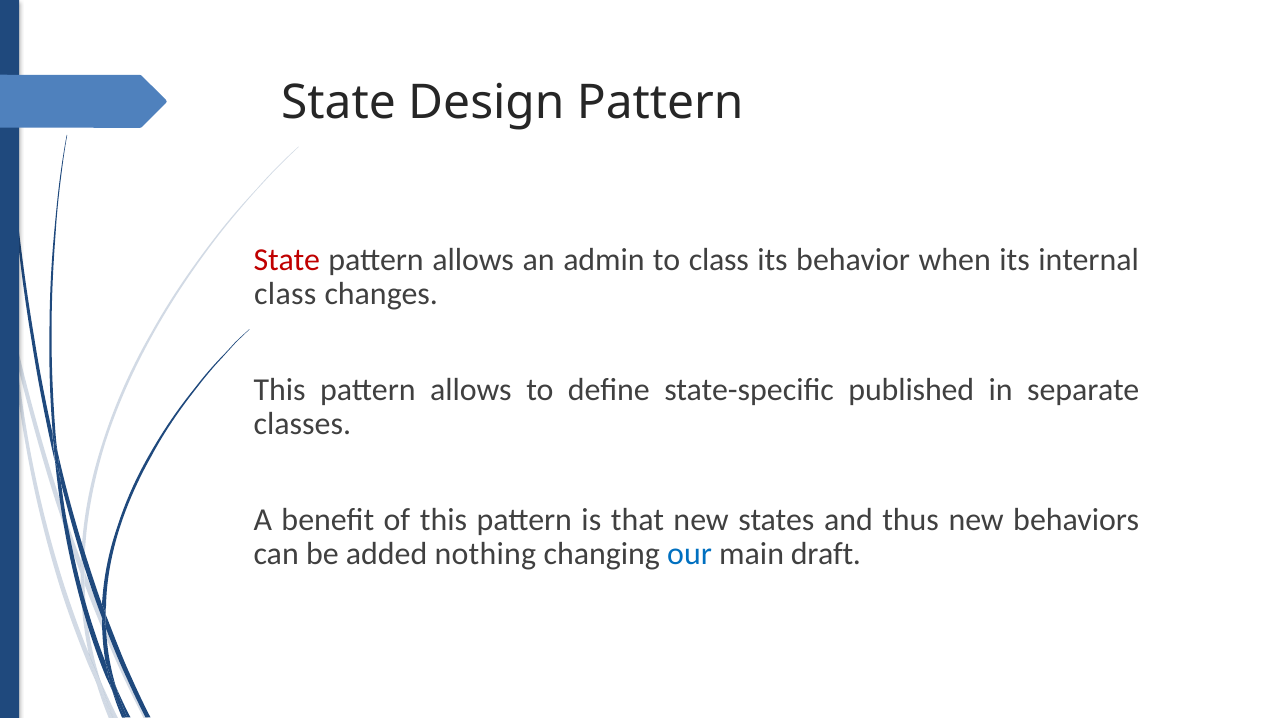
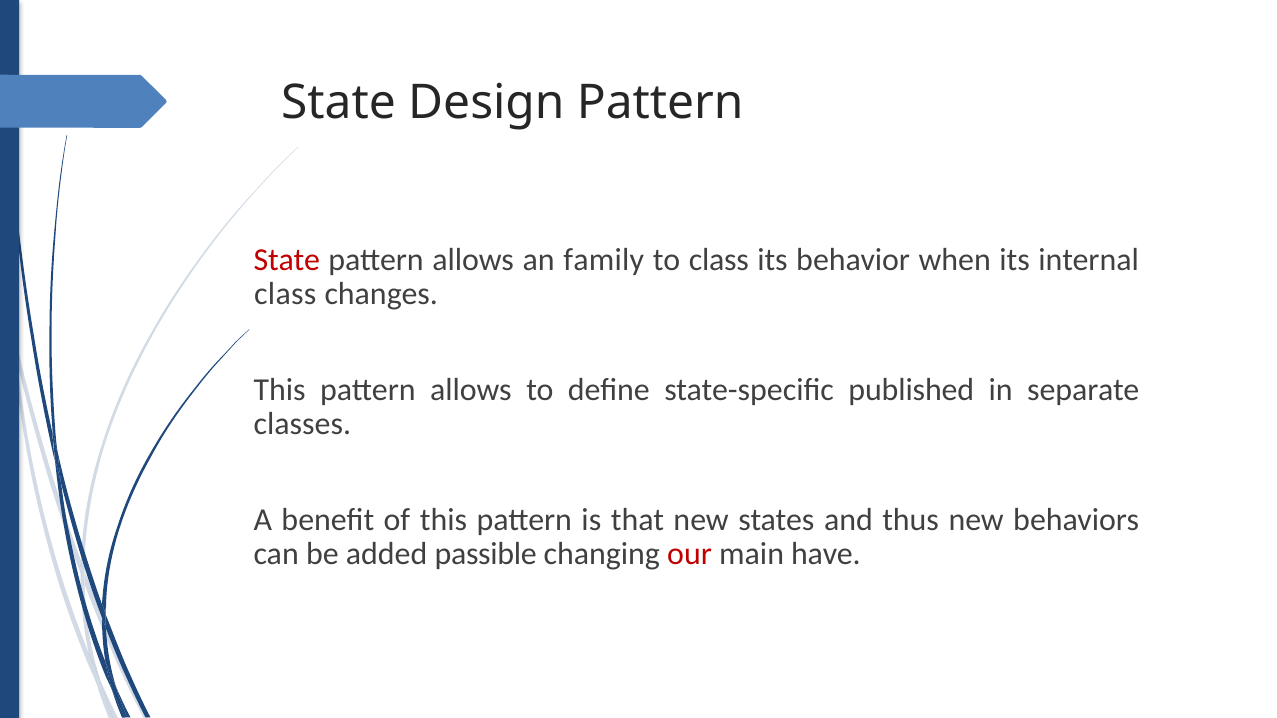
admin: admin -> family (604, 260)
nothing: nothing -> passible (486, 554)
our colour: blue -> red (690, 554)
draft: draft -> have (826, 554)
